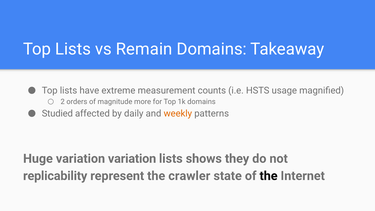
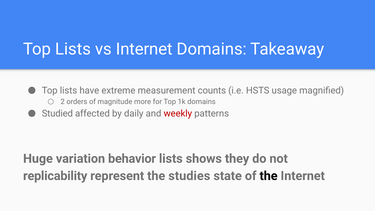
vs Remain: Remain -> Internet (144, 49)
weekly colour: orange -> red (178, 113)
variation variation: variation -> behavior (132, 159)
crawler: crawler -> studies (189, 176)
